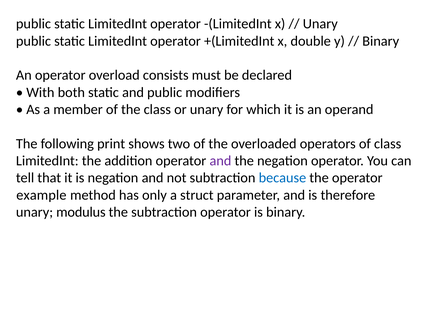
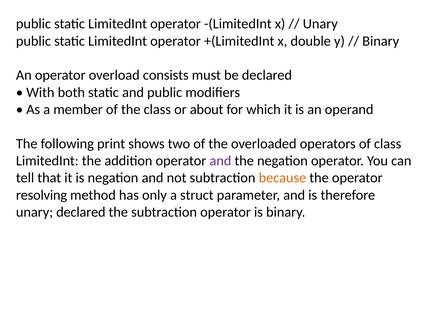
or unary: unary -> about (207, 109)
because colour: blue -> orange (282, 178)
example: example -> resolving (42, 195)
unary modulus: modulus -> declared (81, 212)
